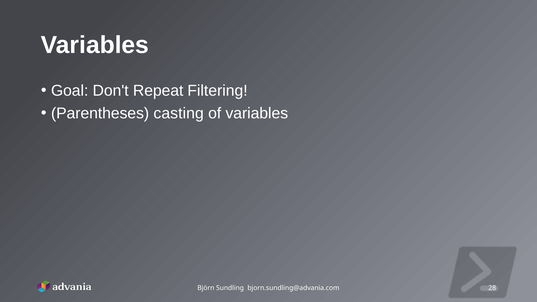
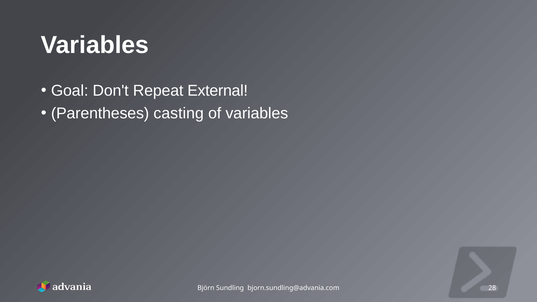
Filtering: Filtering -> External (218, 91)
